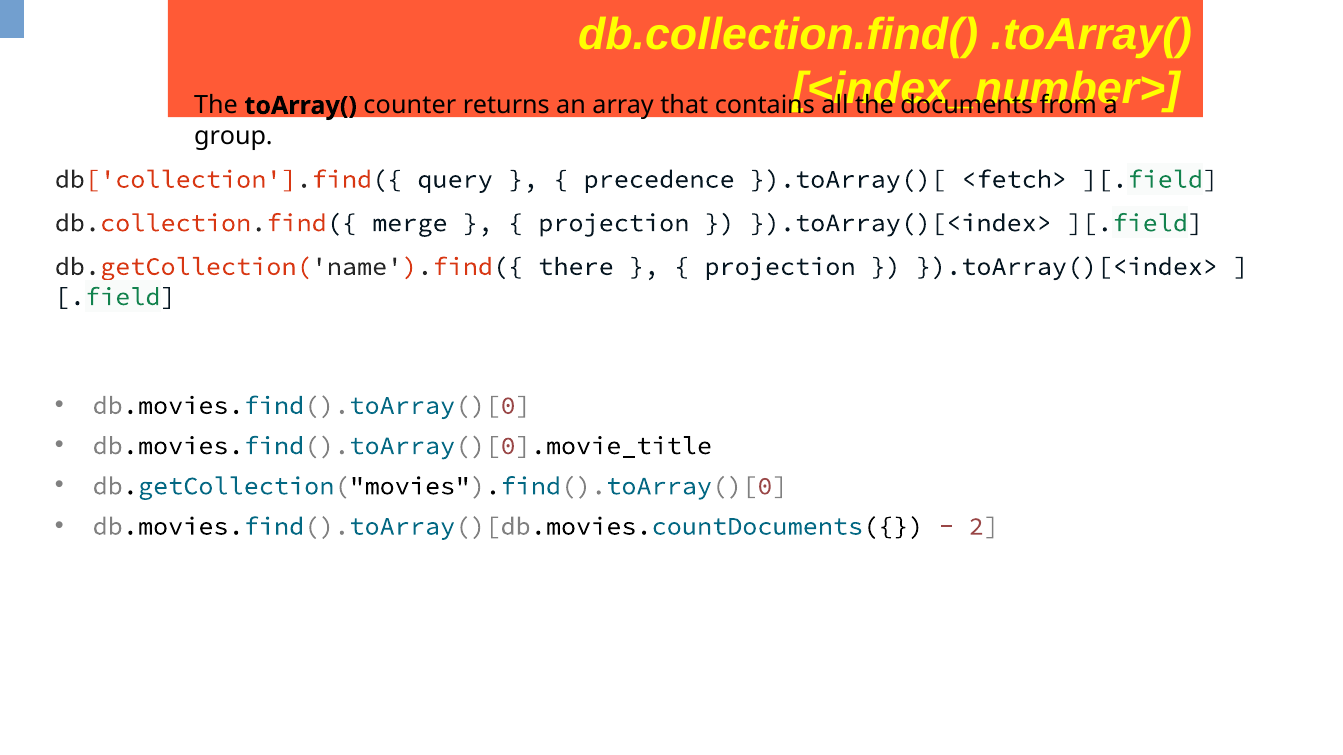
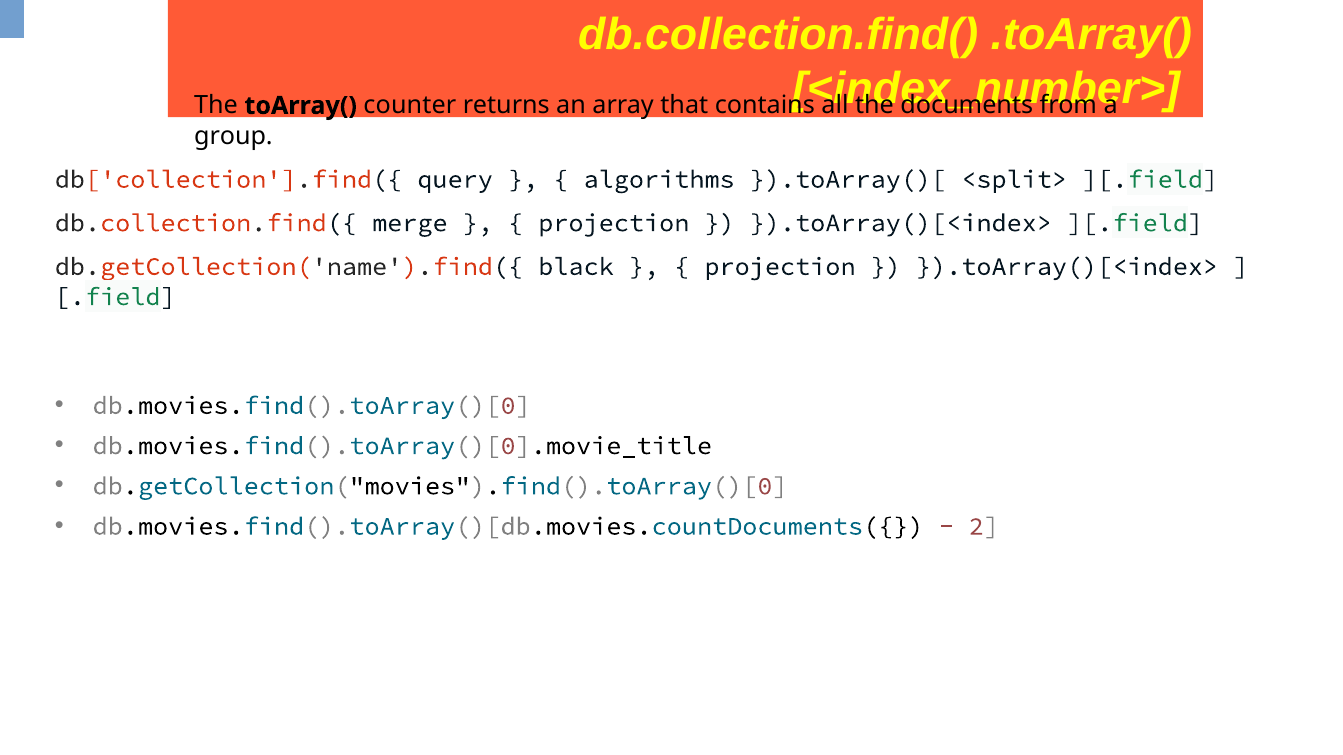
precedence: precedence -> algorithms (659, 179)
<fetch>: <fetch> -> <split> (1014, 179)
there: there -> black (576, 267)
